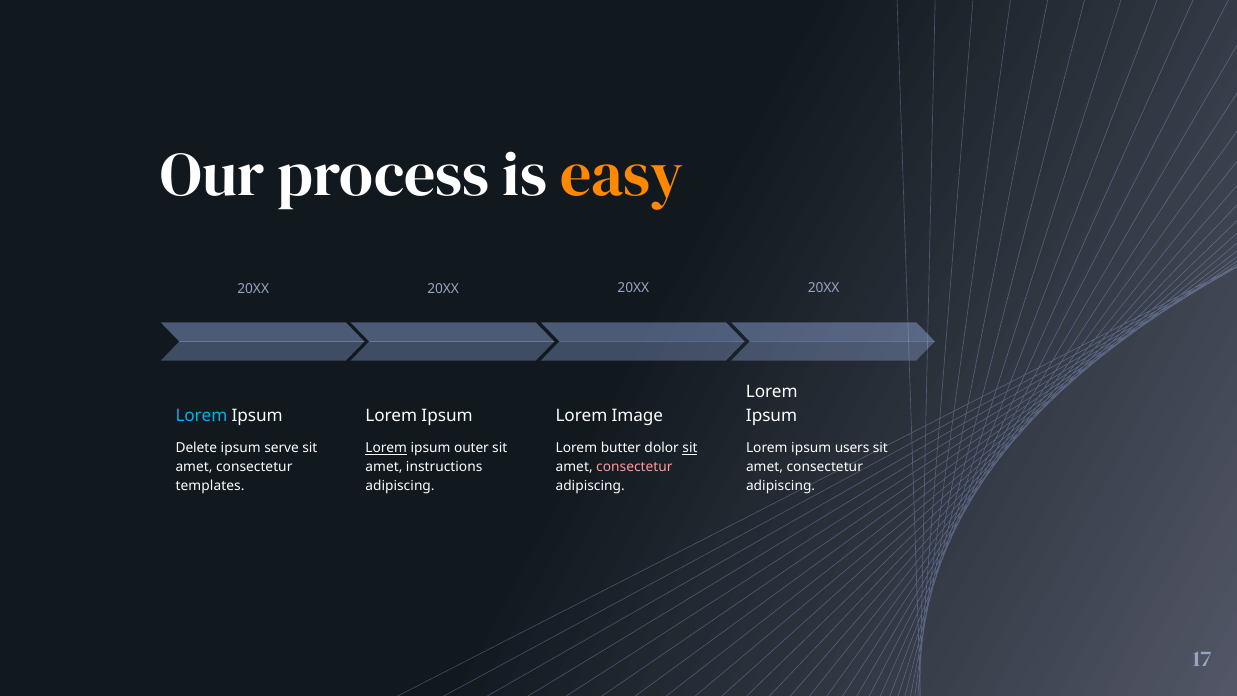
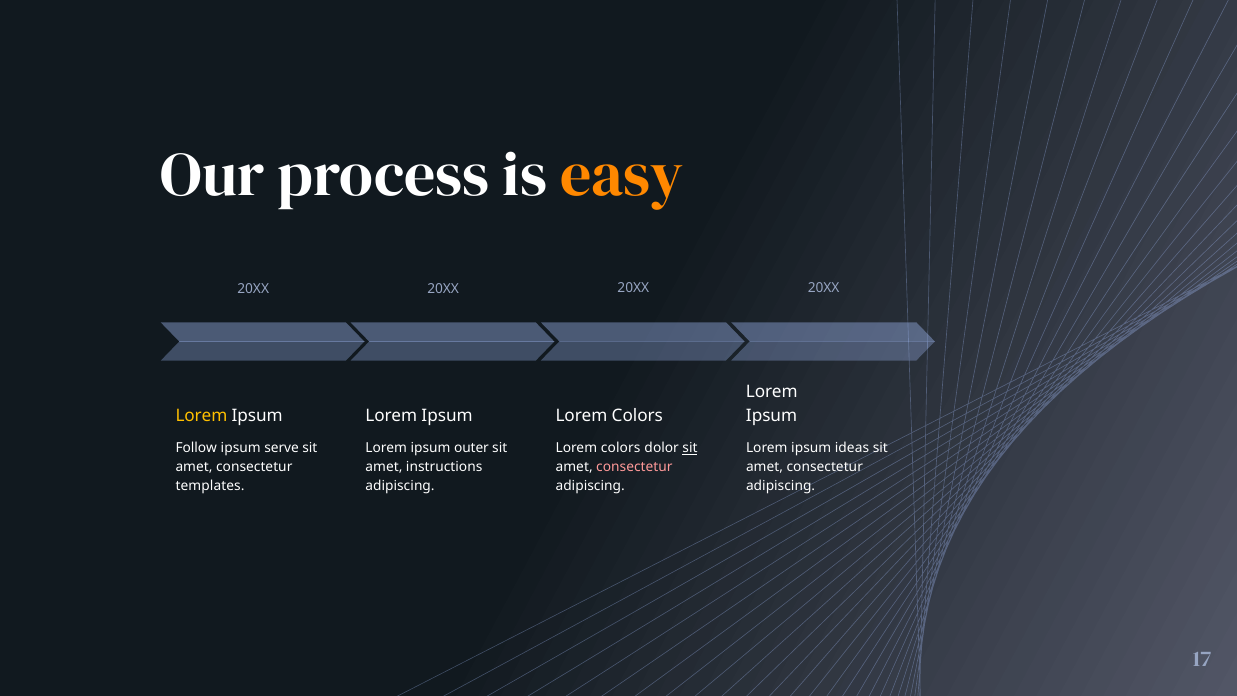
Image: Image -> Colors (637, 416)
Lorem colour: light blue -> yellow (201, 416)
Delete: Delete -> Follow (196, 448)
Lorem underline: present -> none (386, 448)
butter: butter -> colors (621, 448)
users: users -> ideas (852, 448)
